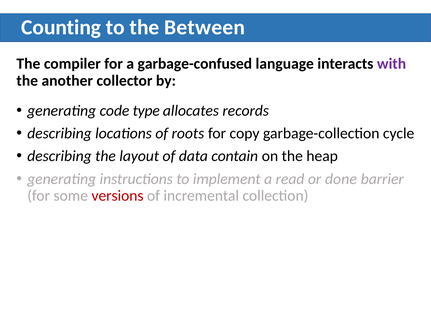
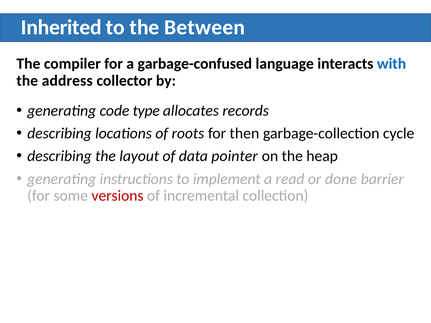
Counting: Counting -> Inherited (61, 28)
with colour: purple -> blue (392, 64)
another: another -> address (67, 81)
copy: copy -> then (244, 133)
contain: contain -> pointer (235, 156)
